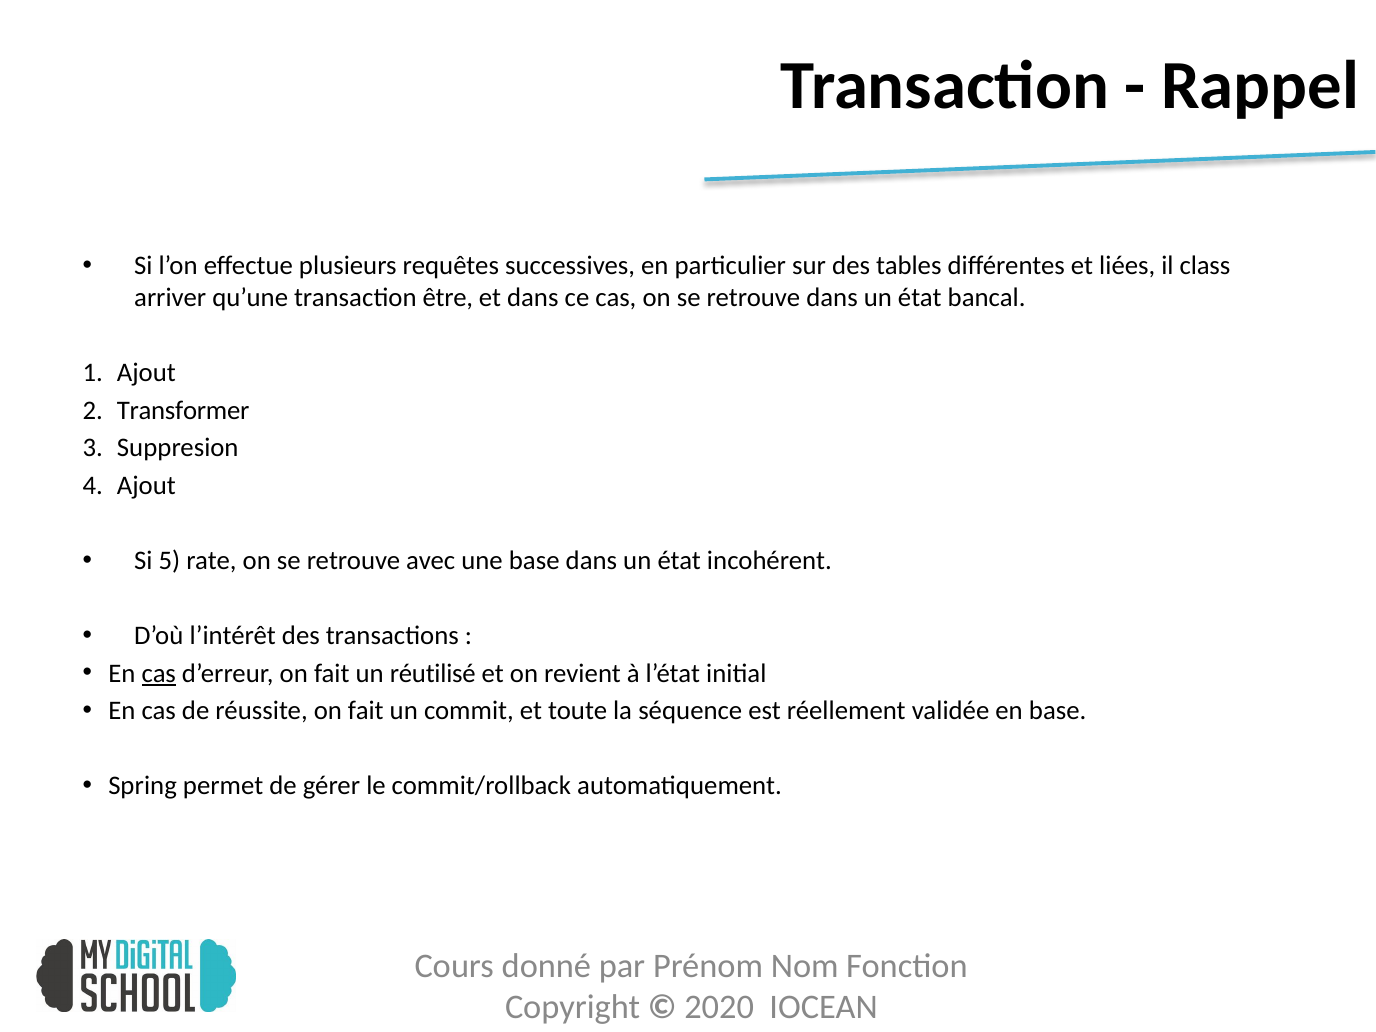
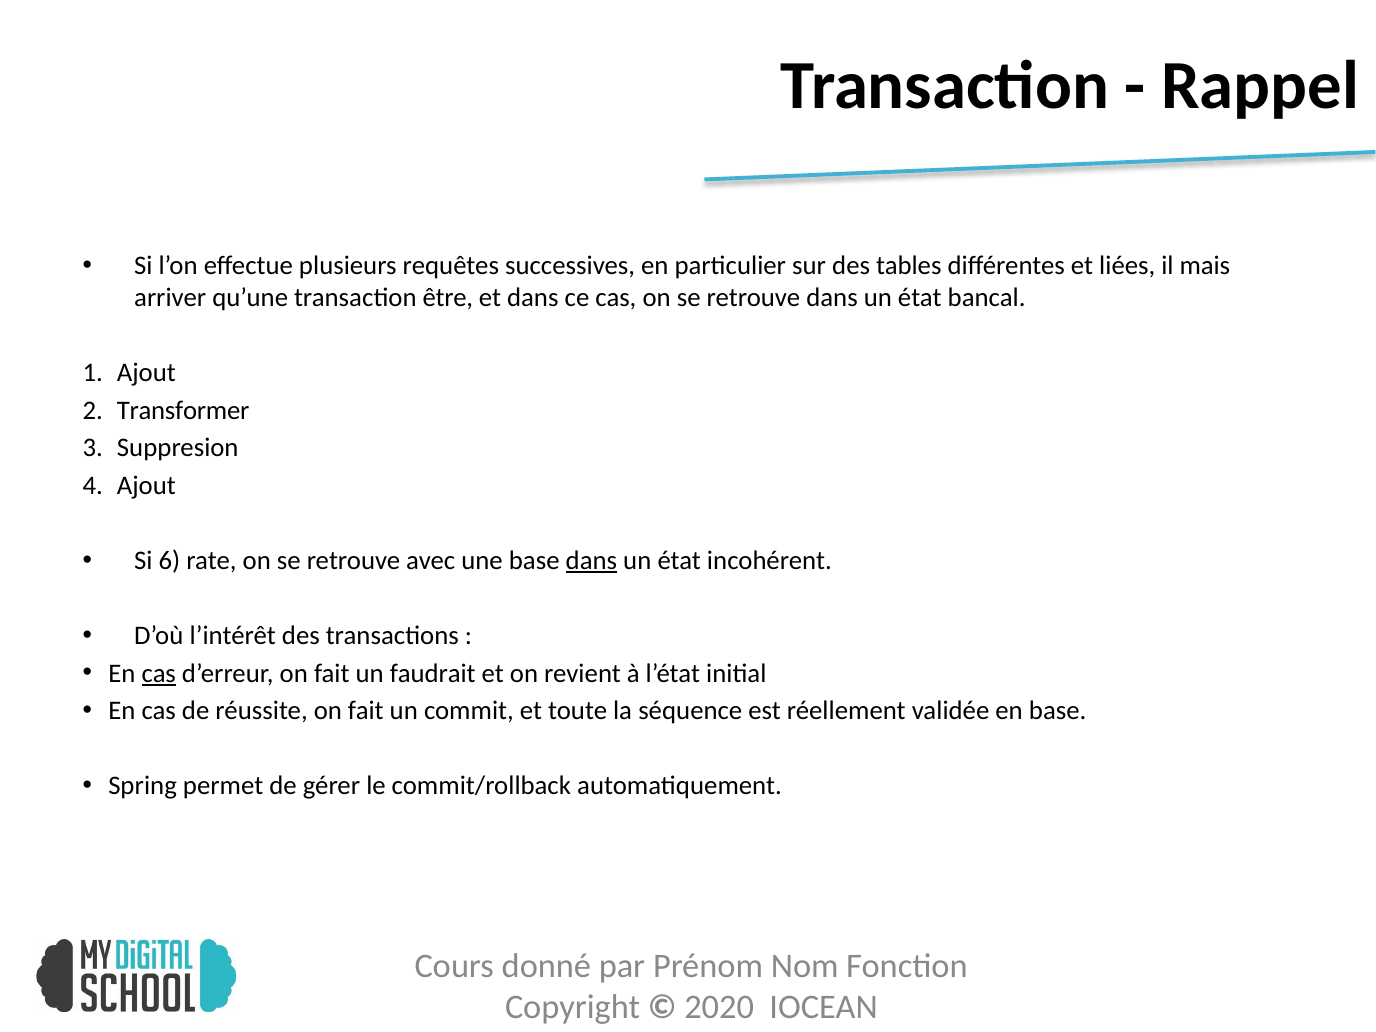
class: class -> mais (1205, 266)
5: 5 -> 6 (170, 561)
dans underline: none -> present (591, 561)
réutilisé: réutilisé -> faudrait (433, 673)
